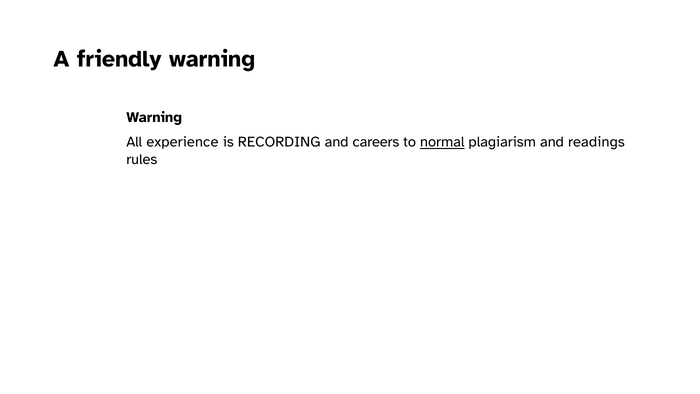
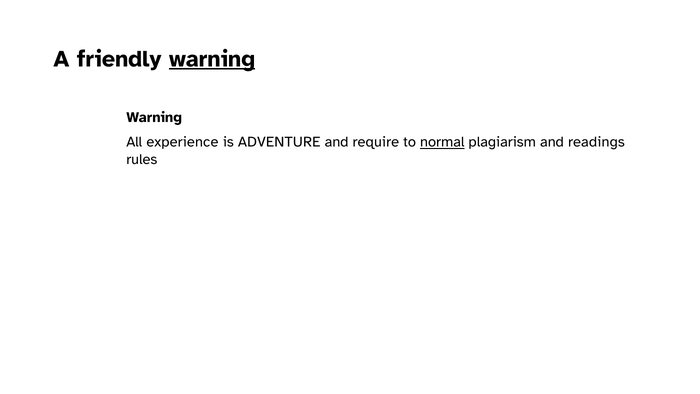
warning underline: none -> present (212, 59)
RECORDING: RECORDING -> ADVENTURE (279, 142)
careers: careers -> require (376, 142)
